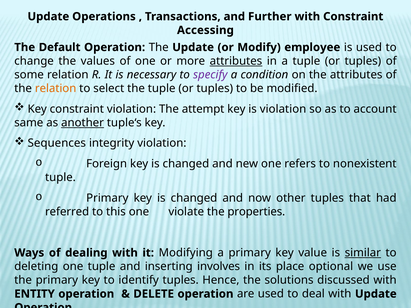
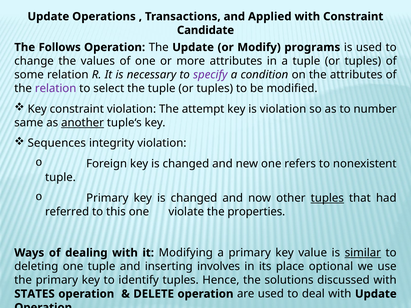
Further: Further -> Applied (270, 17)
Accessing: Accessing -> Candidate (206, 30)
Default: Default -> Follows (60, 47)
employee: employee -> programs (312, 47)
attributes underline: present -> none (236, 61)
relation colour: orange -> purple (56, 88)
account: account -> number (375, 109)
tuples underline: none -> present (327, 198)
ENTITY: ENTITY -> STATES (35, 294)
